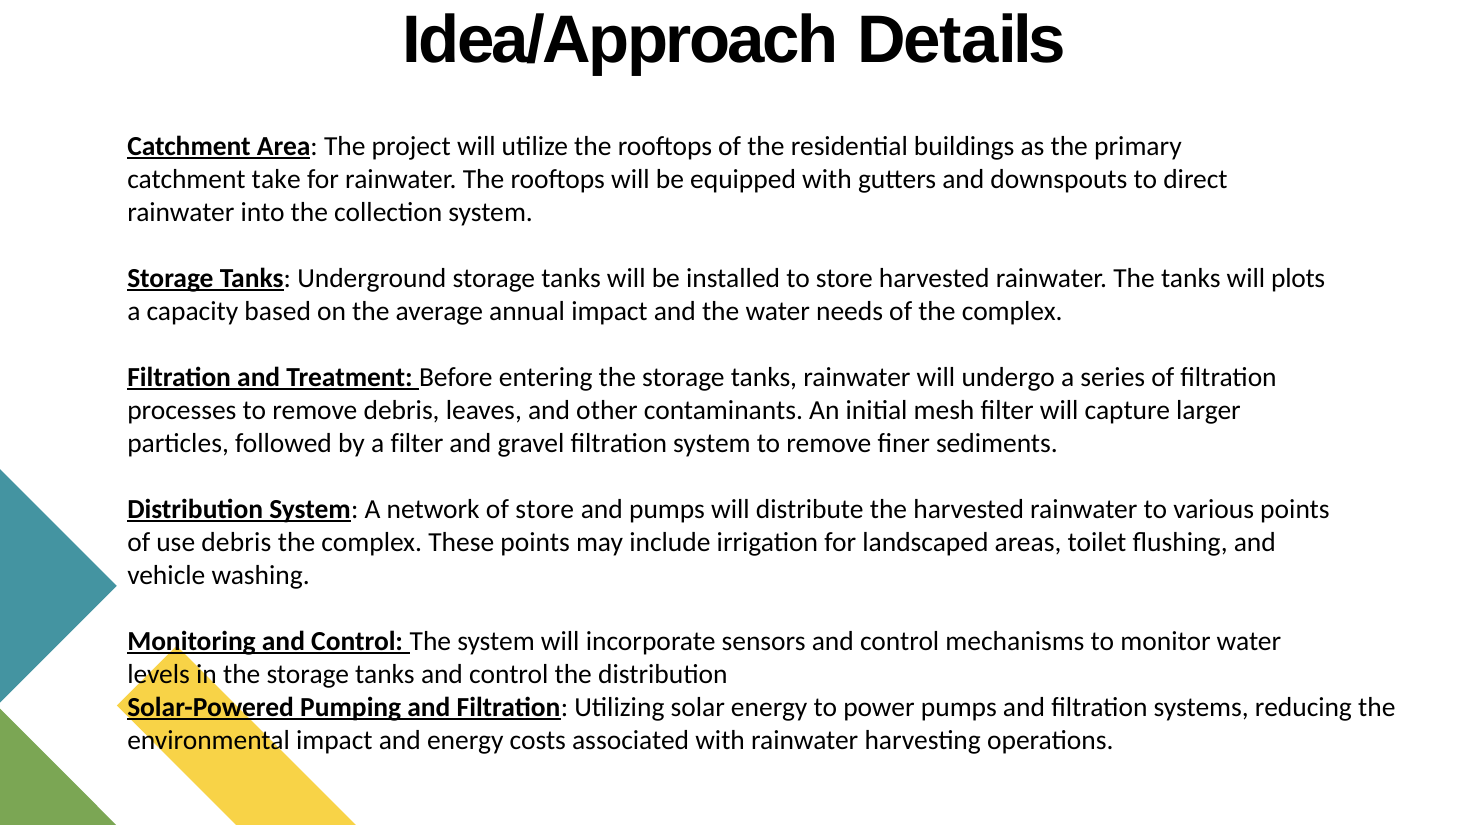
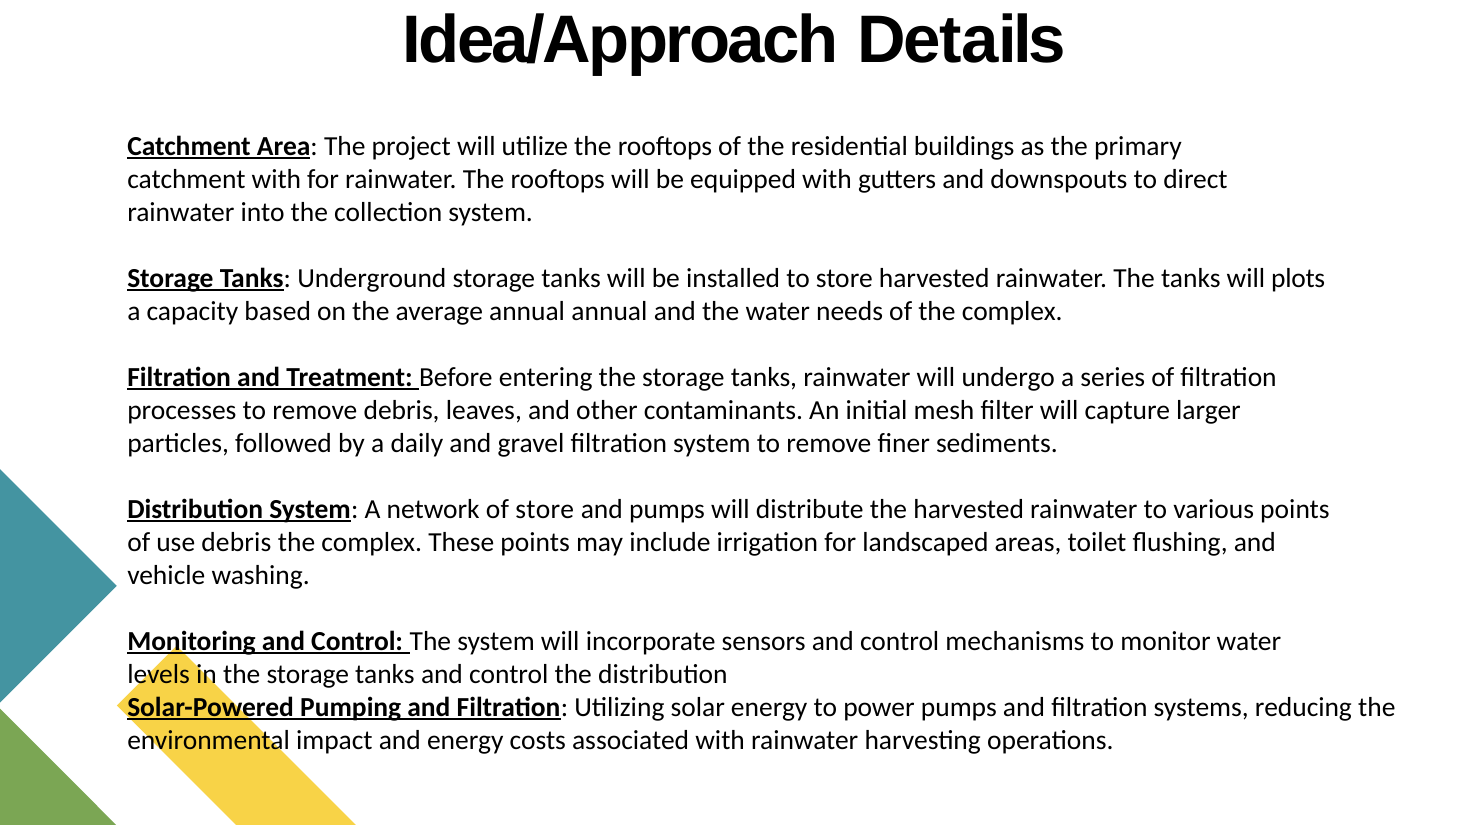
catchment take: take -> with (276, 179)
annual impact: impact -> annual (609, 311)
a filter: filter -> daily (417, 443)
